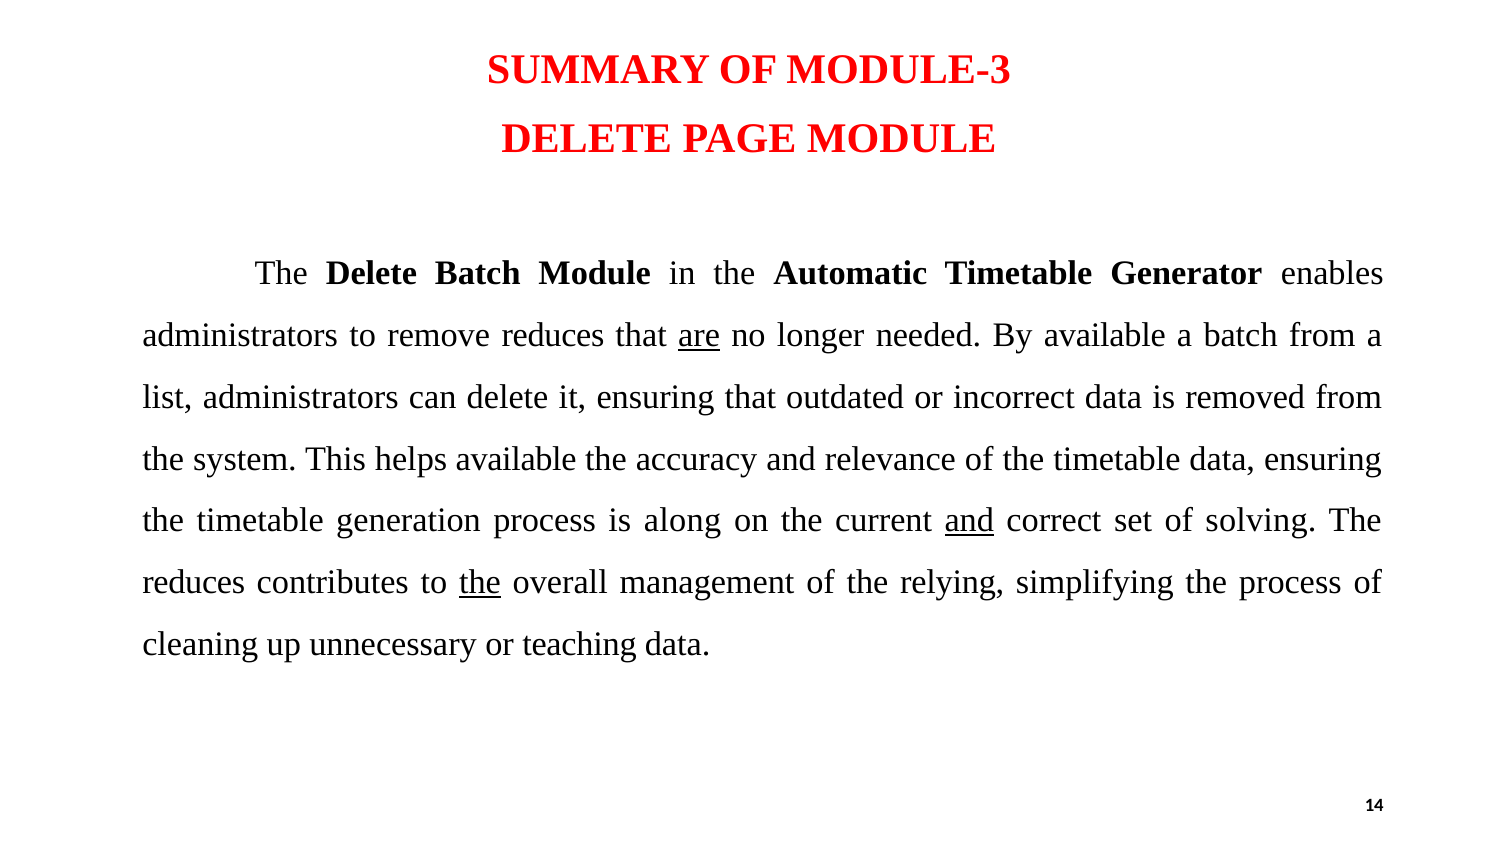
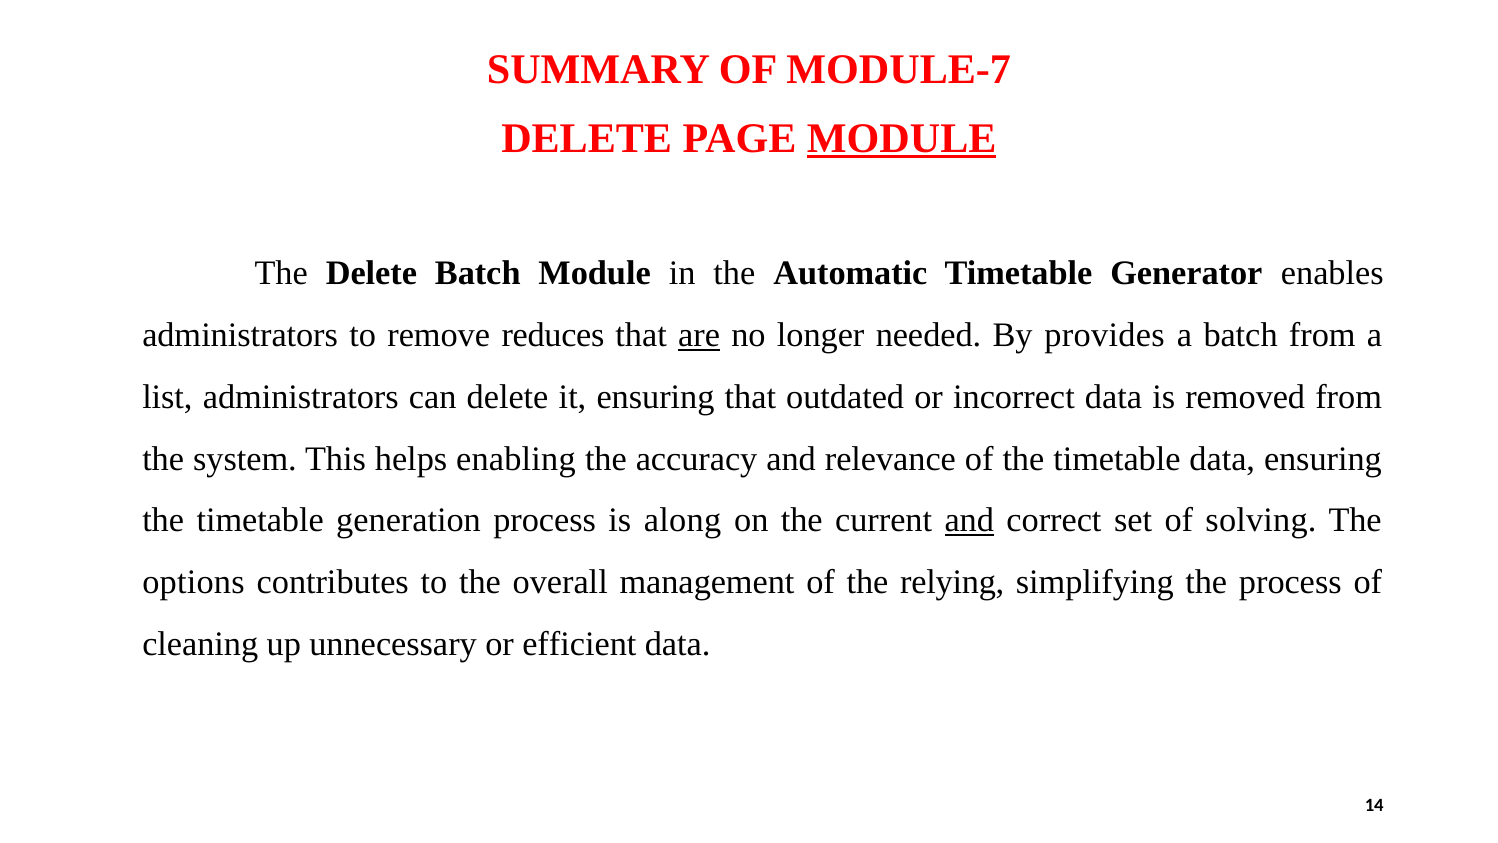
MODULE-3: MODULE-3 -> MODULE-7 (899, 70)
MODULE underline: none -> present (902, 138)
By available: available -> provides (1105, 335)
helps available: available -> enabling (516, 459)
reduces: reduces -> options (193, 582)
the underline: present -> none (480, 582)
teaching: teaching -> efficient (579, 644)
